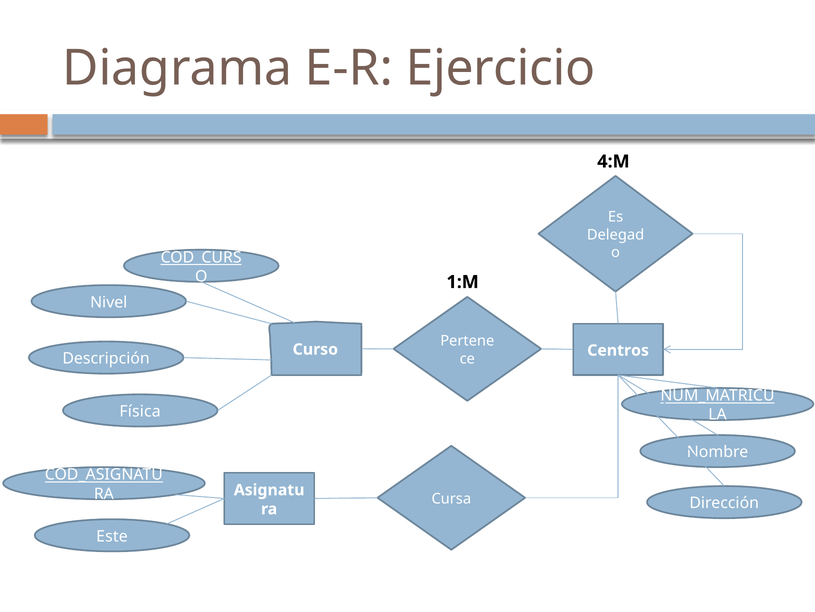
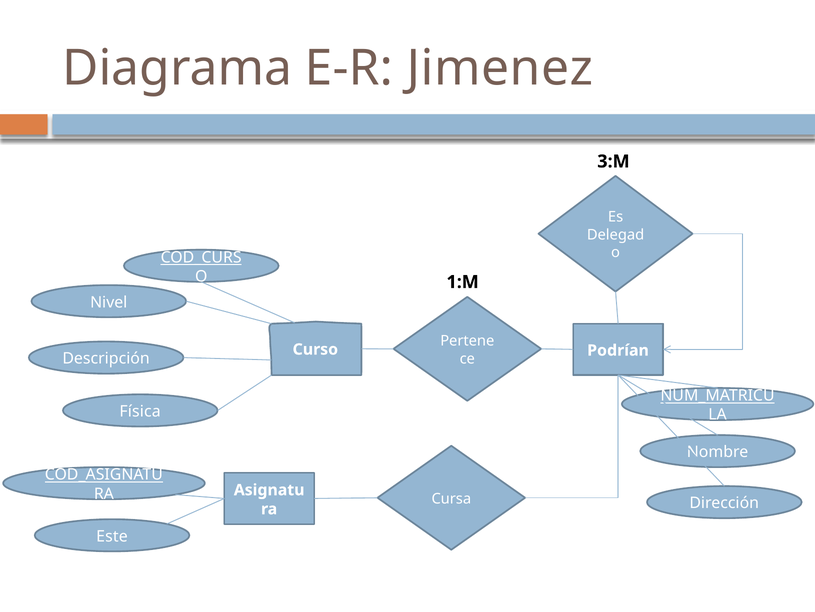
Ejercicio: Ejercicio -> Jimenez (500, 68)
4:M: 4:M -> 3:M (613, 161)
Centros: Centros -> Podrían (618, 350)
